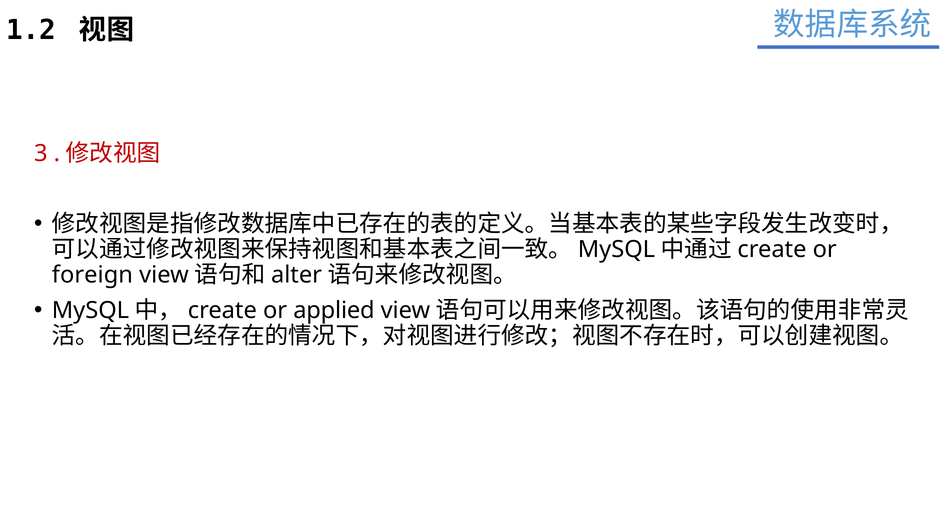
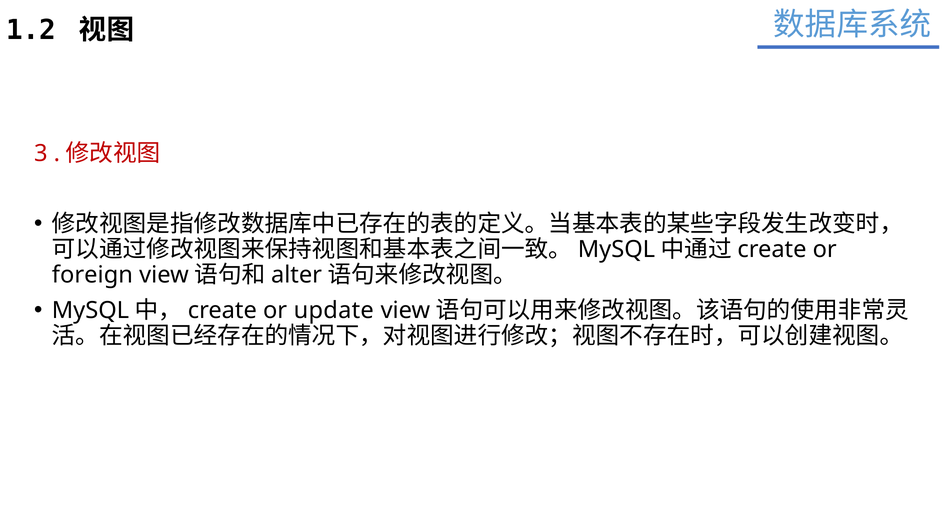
applied: applied -> update (334, 311)
